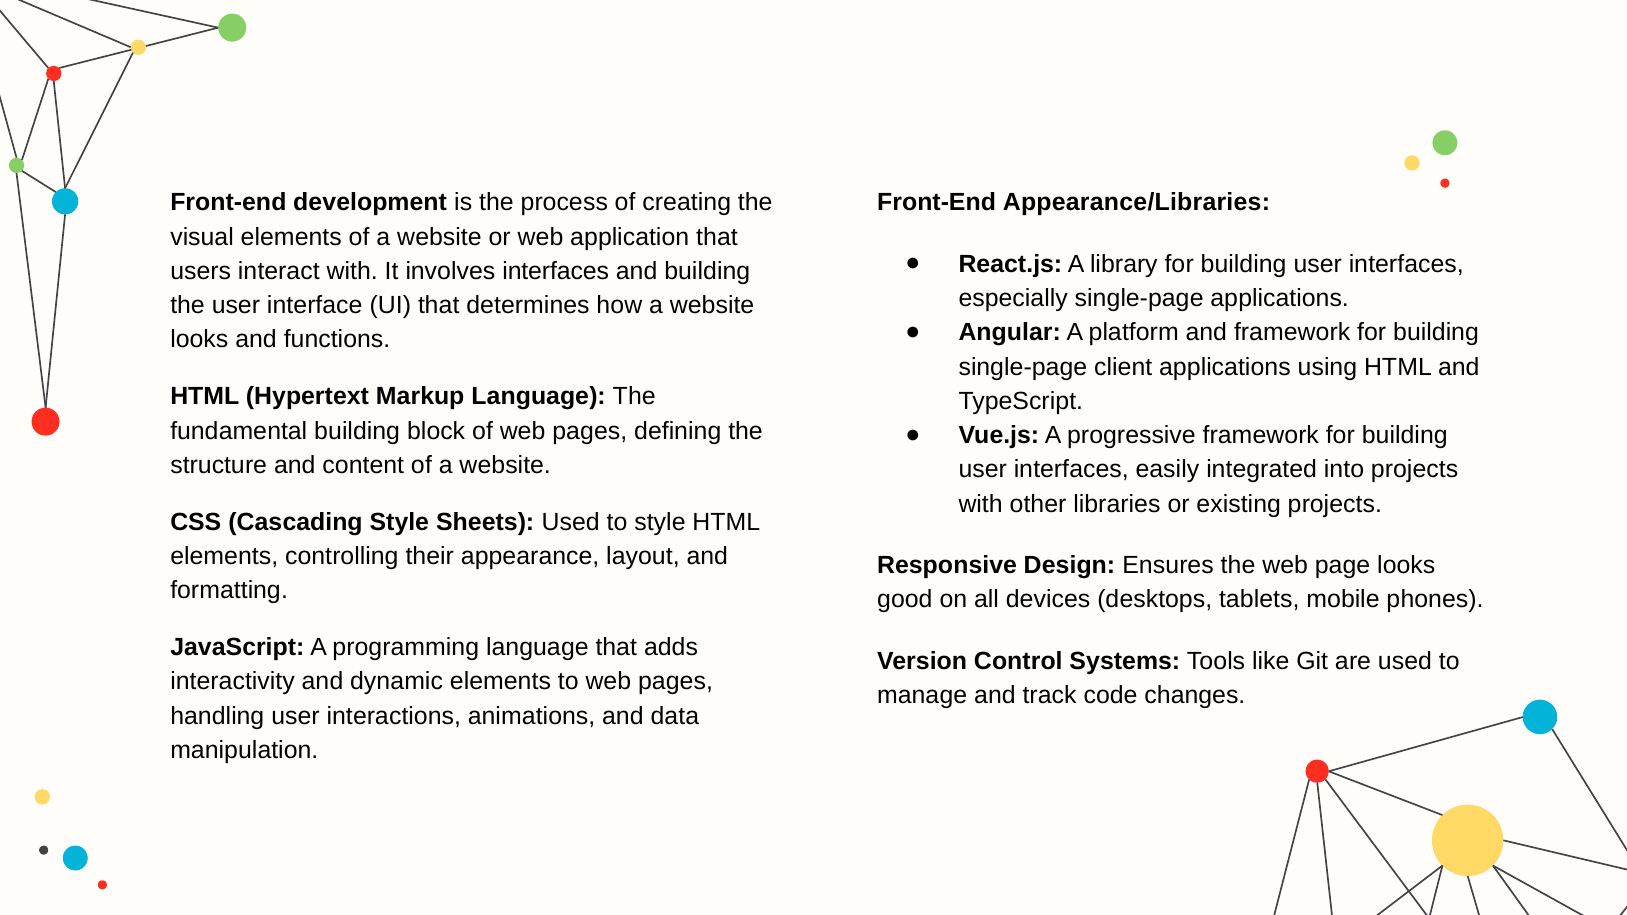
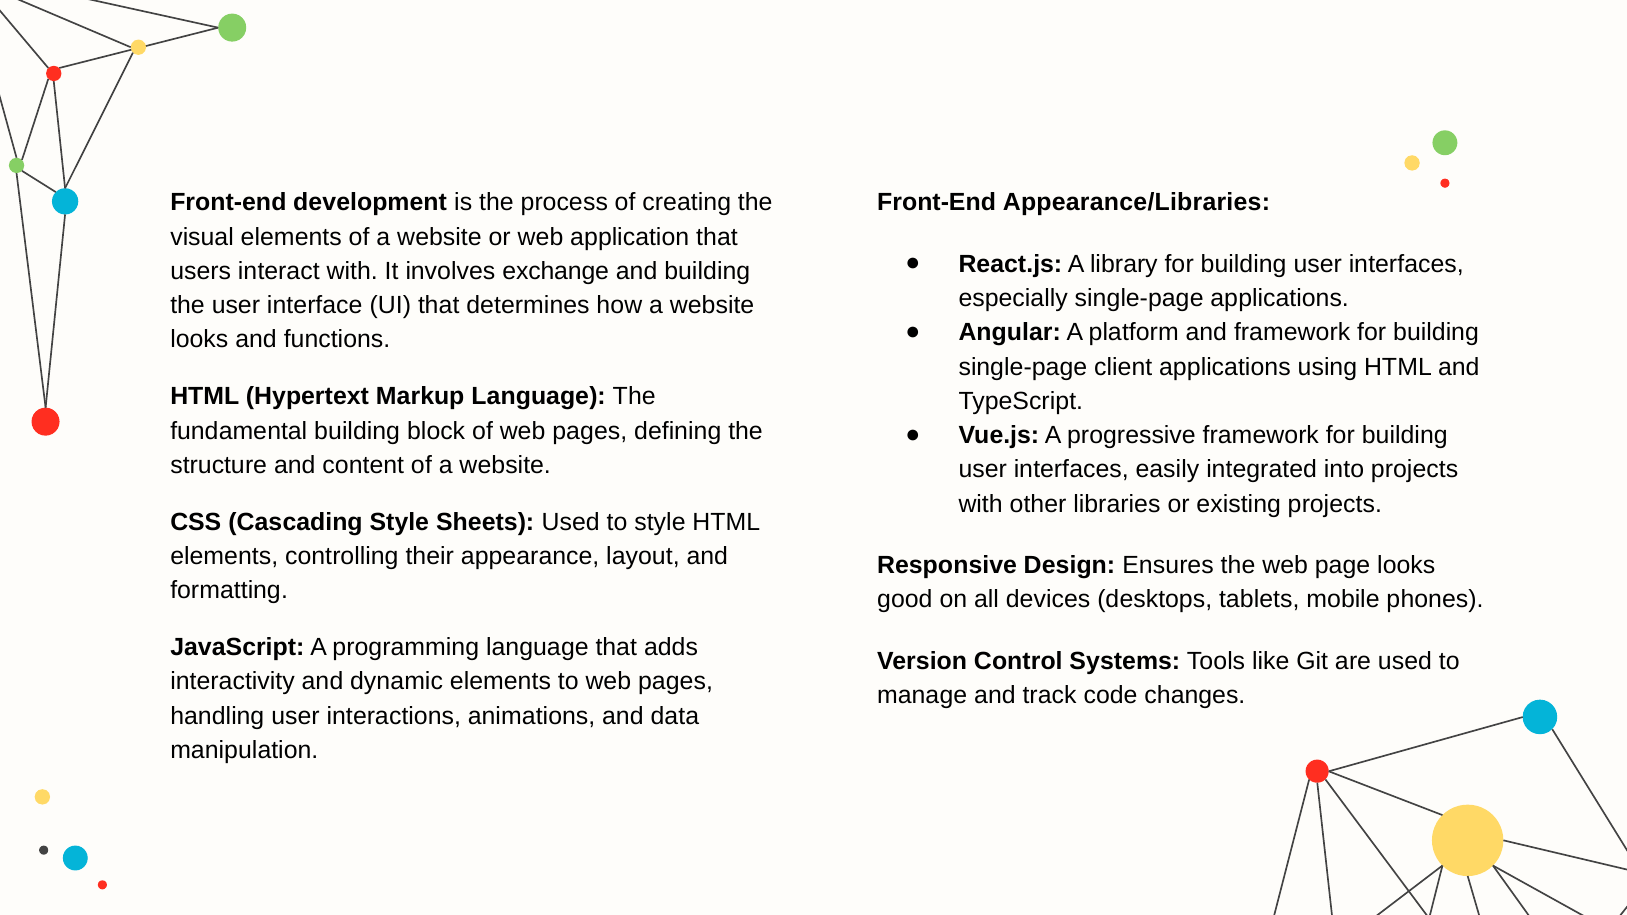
involves interfaces: interfaces -> exchange (556, 271)
